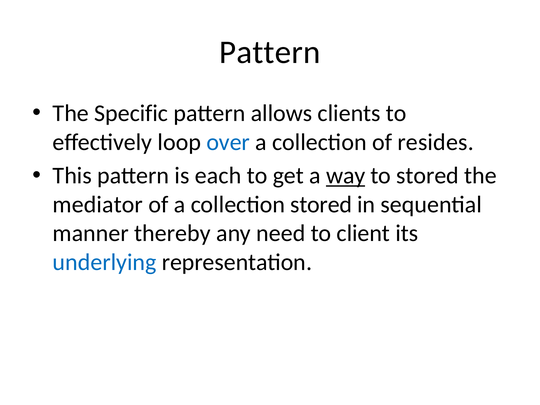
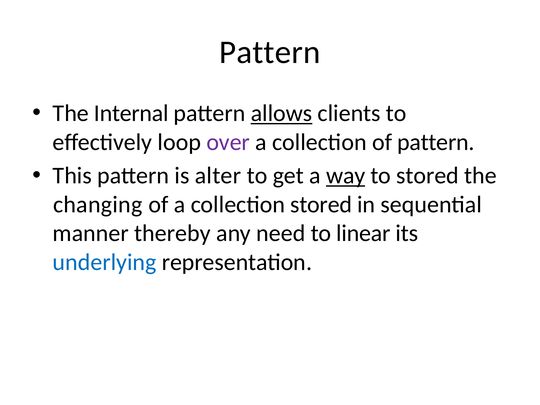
Specific: Specific -> Internal (131, 113)
allows underline: none -> present (282, 113)
over colour: blue -> purple (228, 142)
of resides: resides -> pattern (436, 142)
each: each -> alter (218, 176)
mediator: mediator -> changing (98, 205)
client: client -> linear (363, 233)
